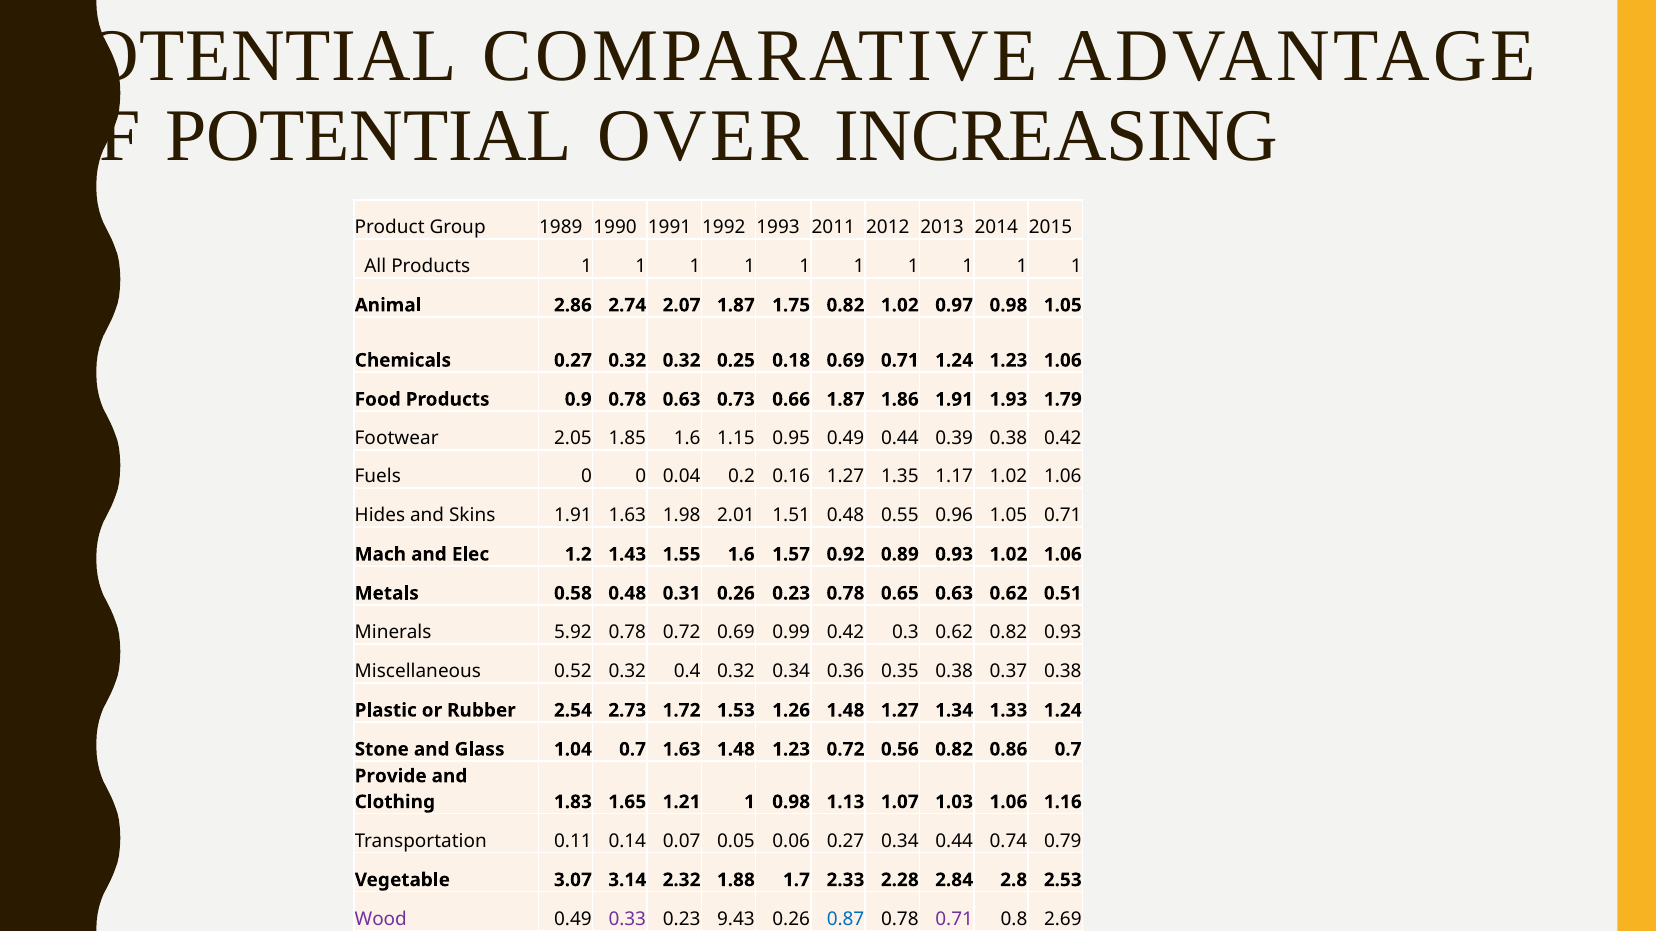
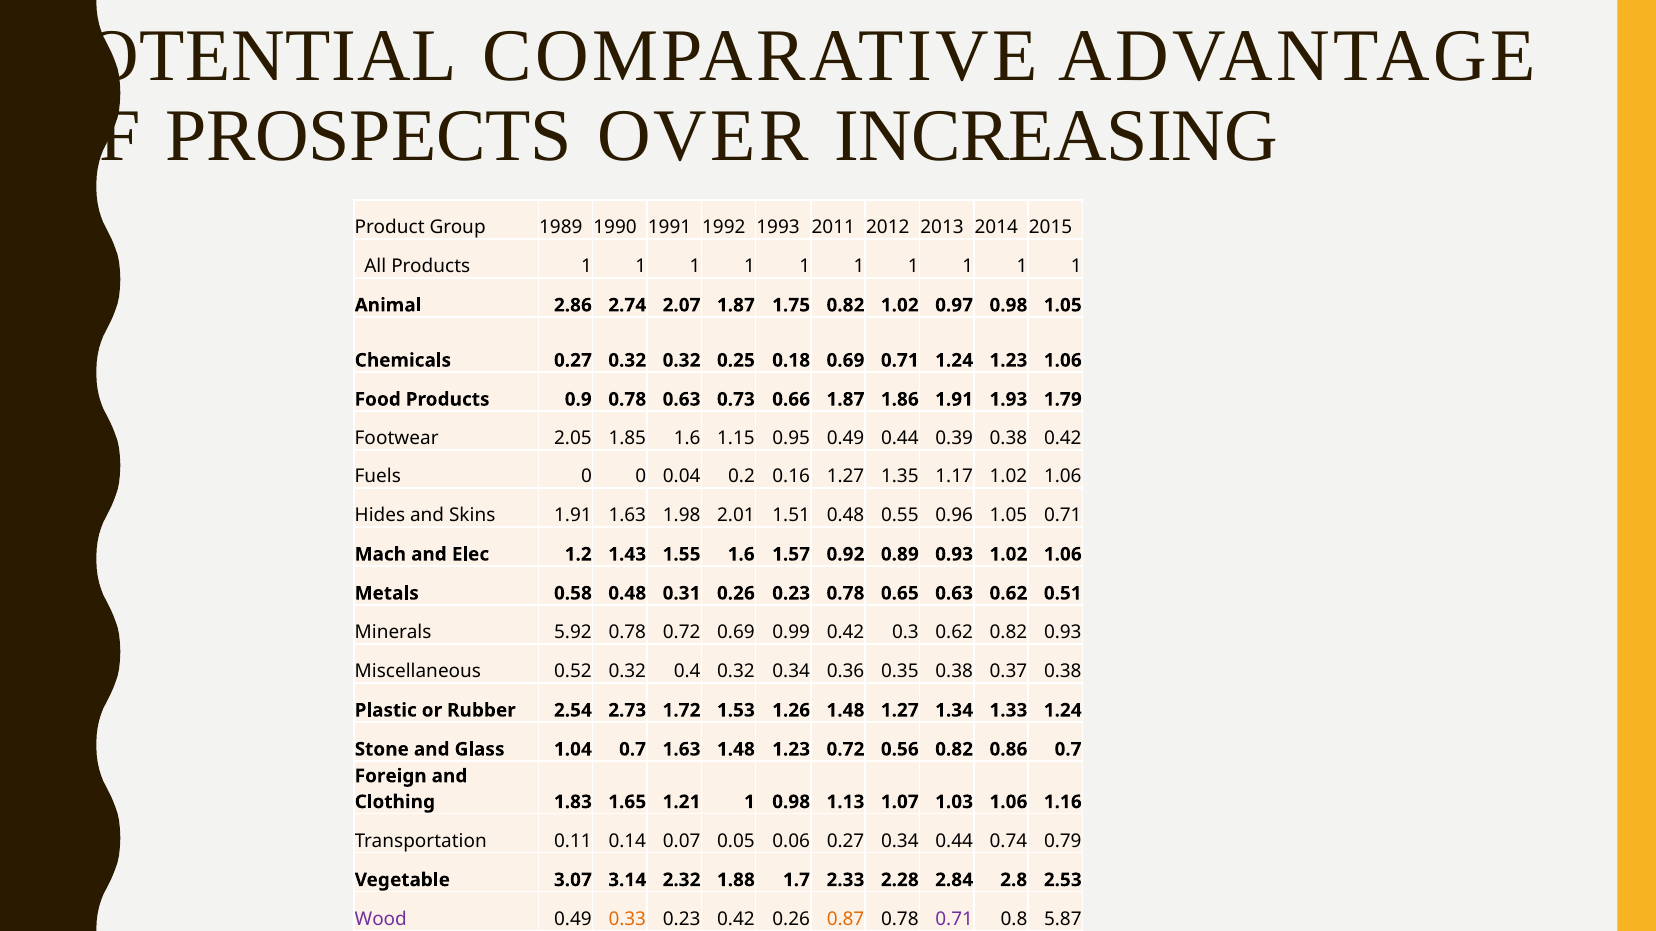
OF POTENTIAL: POTENTIAL -> PROSPECTS (368, 136)
Provide: Provide -> Foreign (391, 776)
0.33 colour: purple -> orange (627, 919)
0.23 9.43: 9.43 -> 0.42 (736, 919)
0.87 colour: blue -> orange (846, 919)
2.69: 2.69 -> 5.87 (1063, 919)
